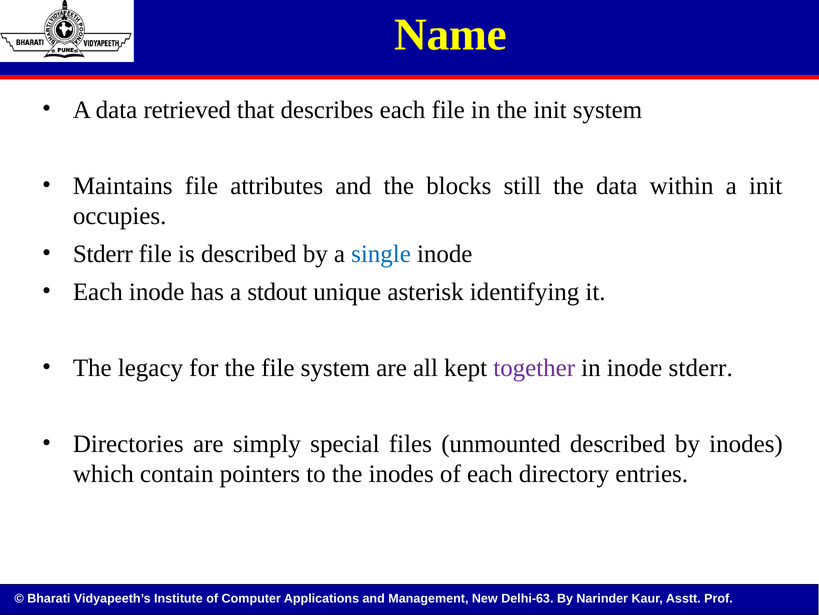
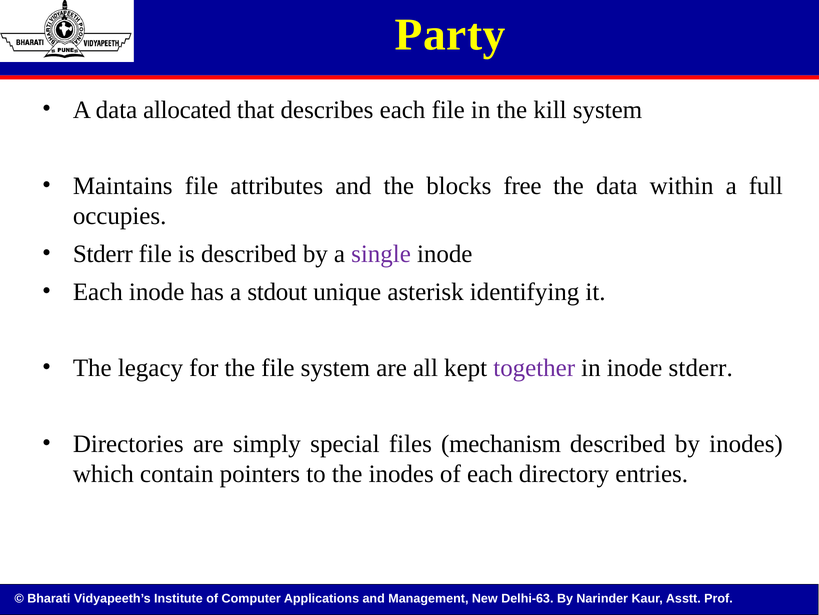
Name: Name -> Party (450, 35)
retrieved: retrieved -> allocated (187, 110)
the init: init -> kill (550, 110)
still: still -> free (522, 186)
a init: init -> full (766, 186)
single colour: blue -> purple (381, 254)
unmounted: unmounted -> mechanism (501, 444)
